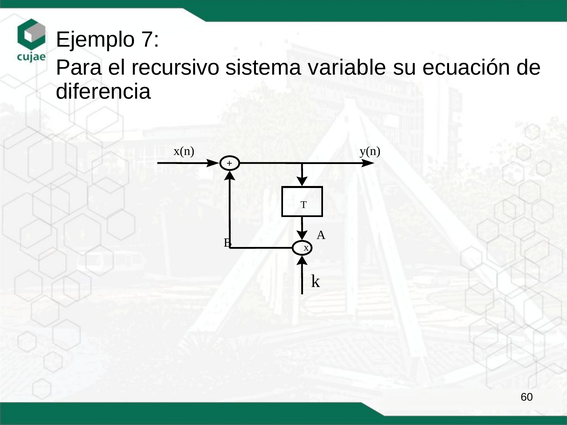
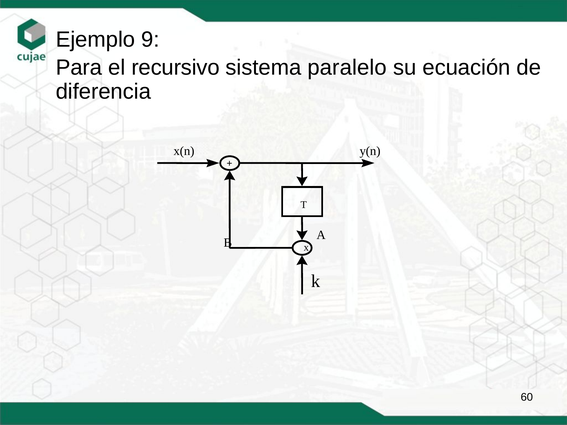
7: 7 -> 9 (150, 39)
variable: variable -> paralelo (347, 68)
